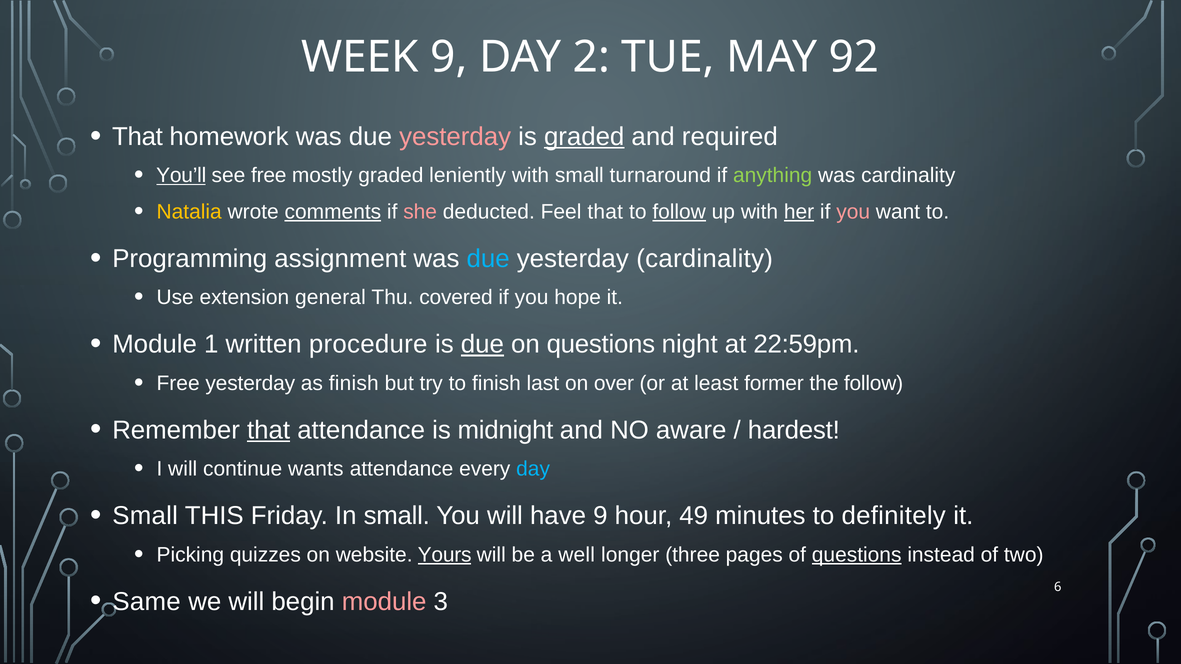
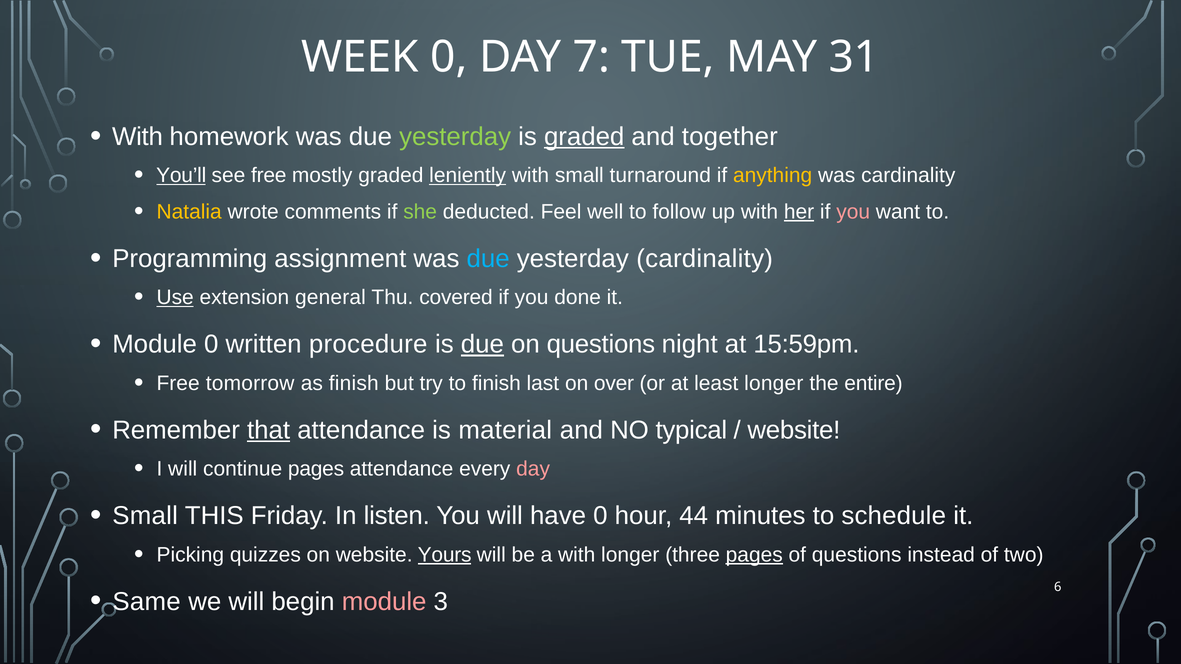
WEEK 9: 9 -> 0 (449, 57)
2: 2 -> 7 (591, 57)
92: 92 -> 31 (854, 57)
That: That -> With (137, 137)
yesterday colour: pink -> light green (455, 137)
required: required -> together (730, 137)
leniently underline: none -> present (468, 176)
anything colour: light green -> yellow (773, 176)
comments underline: present -> none (333, 212)
she colour: pink -> light green (420, 212)
Feel that: that -> well (605, 212)
follow underline: present -> none (679, 212)
Use underline: none -> present (175, 298)
hope: hope -> done (578, 298)
Module 1: 1 -> 0 (211, 345)
22:59pm: 22:59pm -> 15:59pm (806, 345)
Free yesterday: yesterday -> tomorrow (250, 383)
least former: former -> longer (774, 383)
the follow: follow -> entire (874, 383)
midnight: midnight -> material (505, 430)
aware: aware -> typical (691, 430)
hardest: hardest -> website (794, 430)
continue wants: wants -> pages (316, 469)
day colour: light blue -> pink (533, 469)
In small: small -> listen (397, 516)
have 9: 9 -> 0 (600, 516)
49: 49 -> 44 (694, 516)
definitely: definitely -> schedule (894, 516)
a well: well -> with (577, 555)
pages underline: none -> present (754, 555)
questions underline: present -> none (857, 555)
